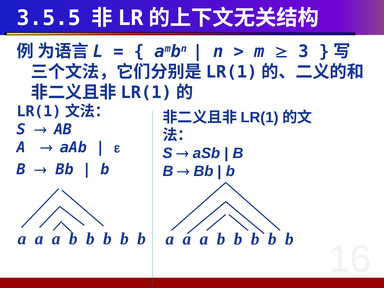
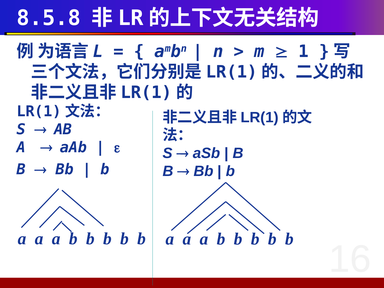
3.5.5: 3.5.5 -> 8.5.8 (49, 18)
3: 3 -> 1 (304, 51)
